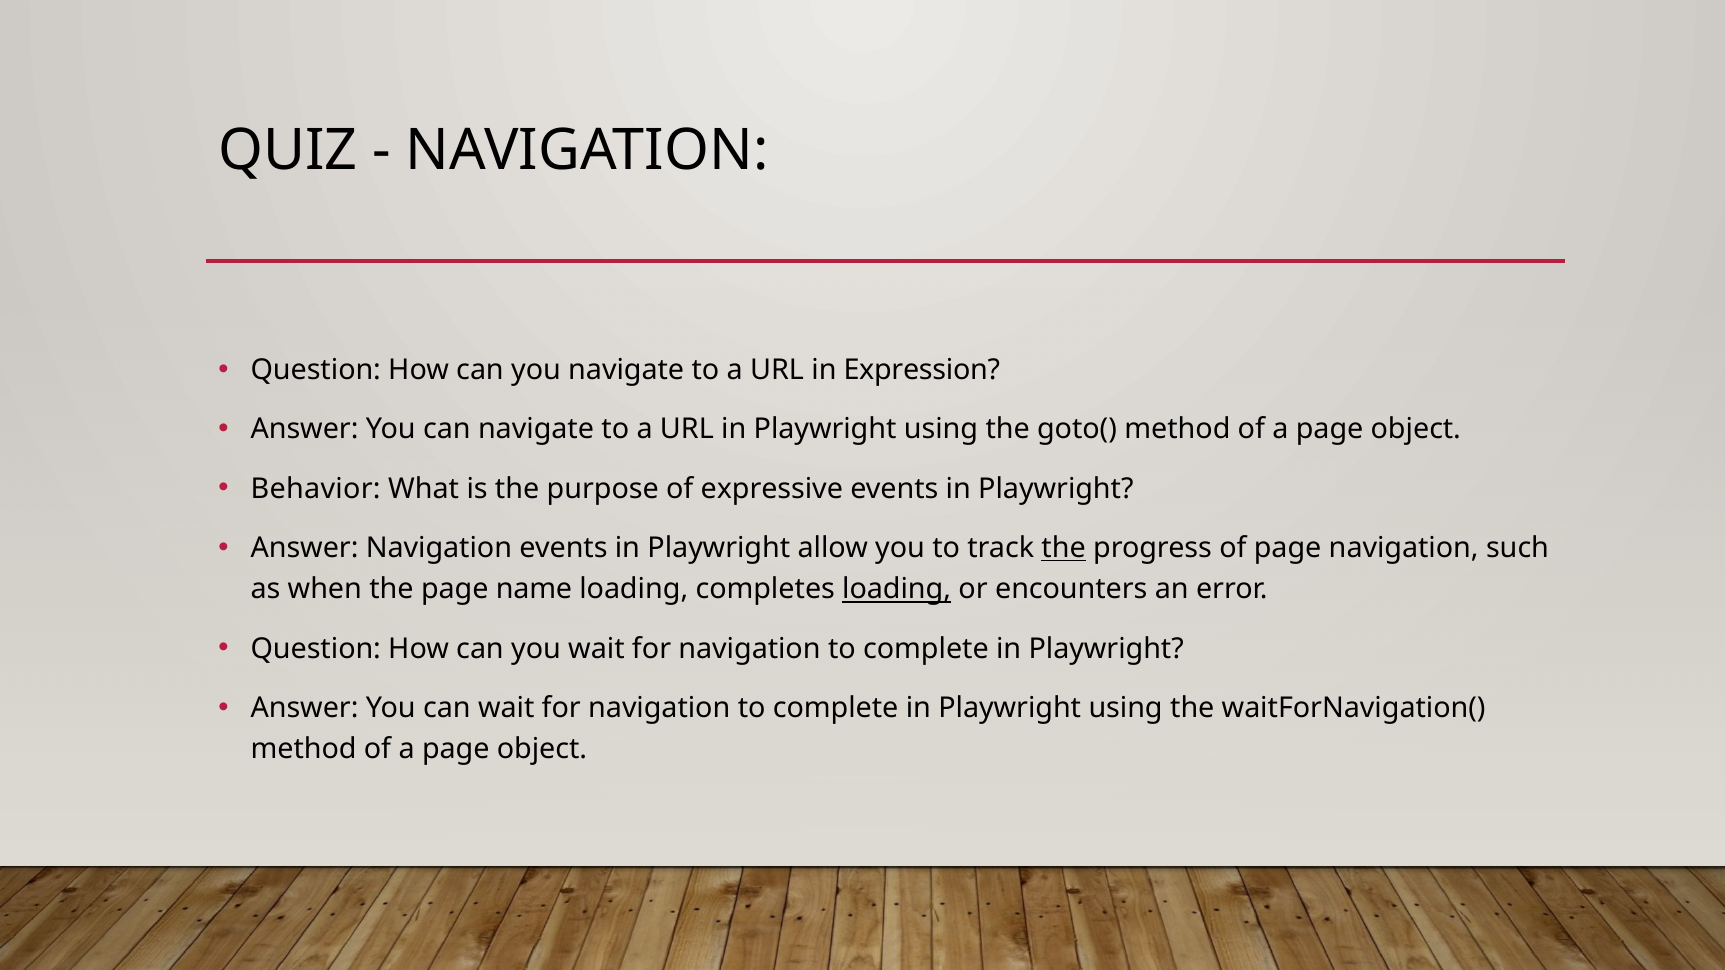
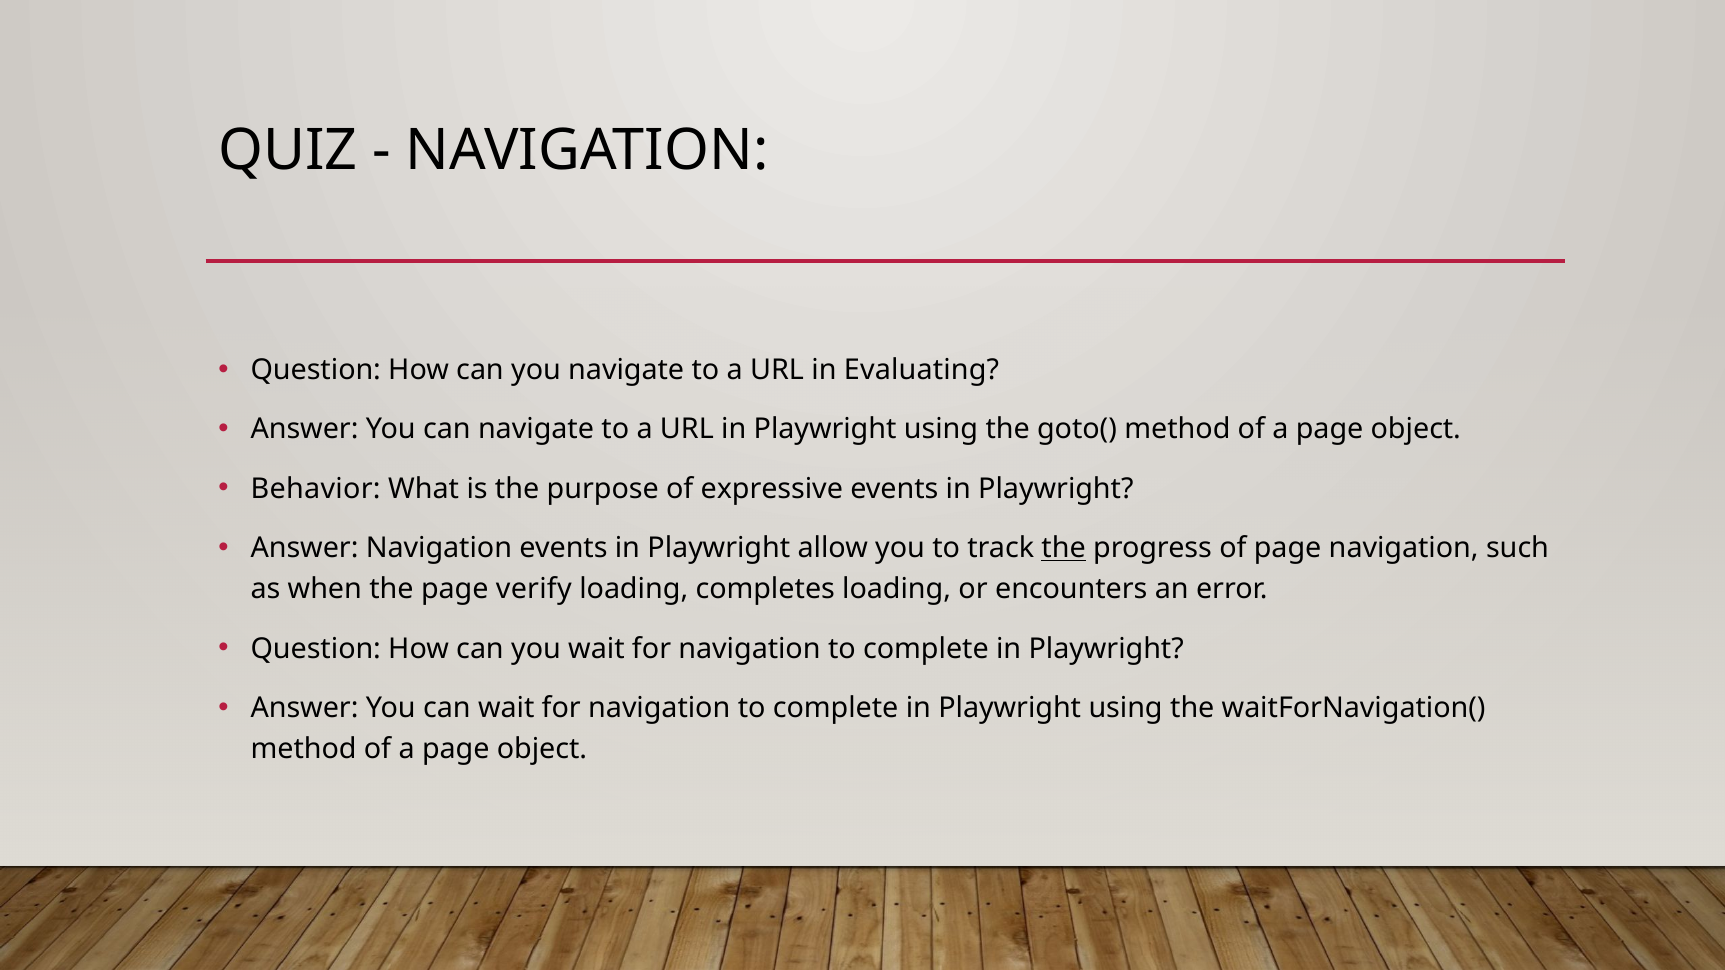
Expression: Expression -> Evaluating (922, 370)
name: name -> verify (534, 590)
loading underline: present -> none (897, 590)
